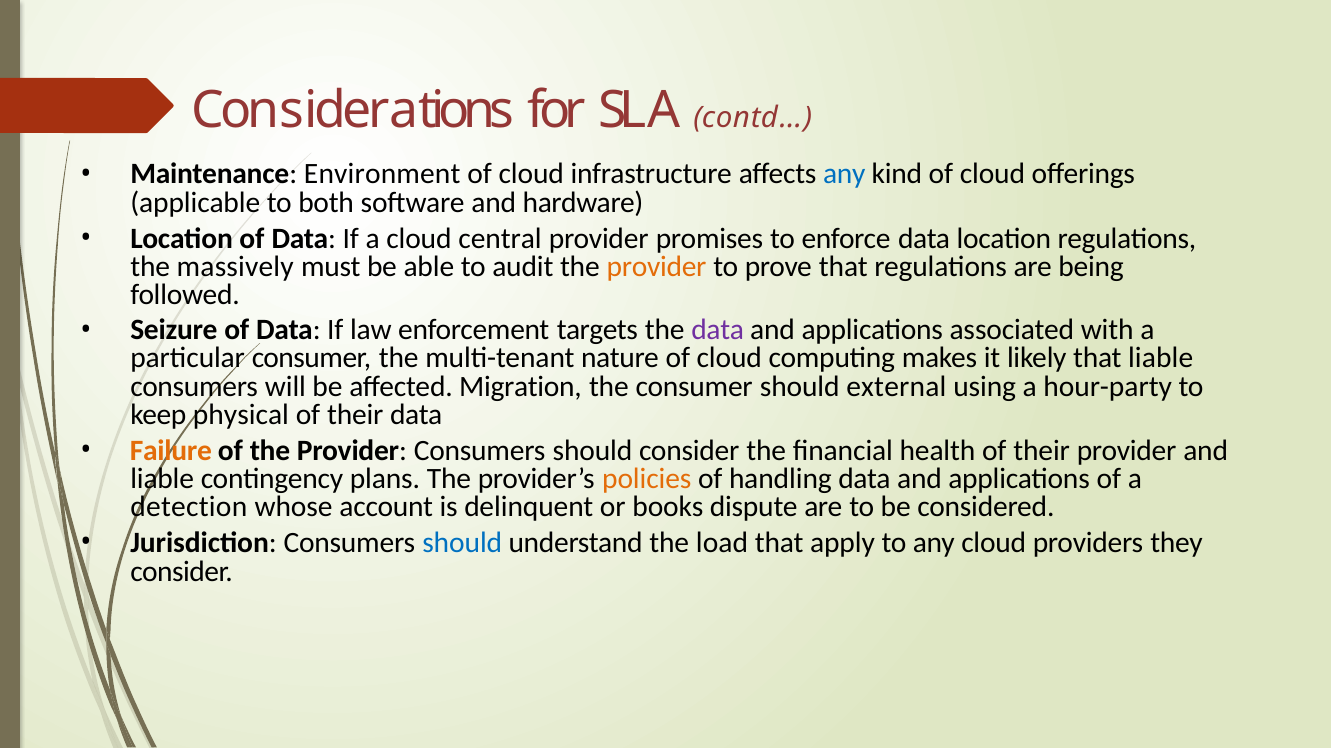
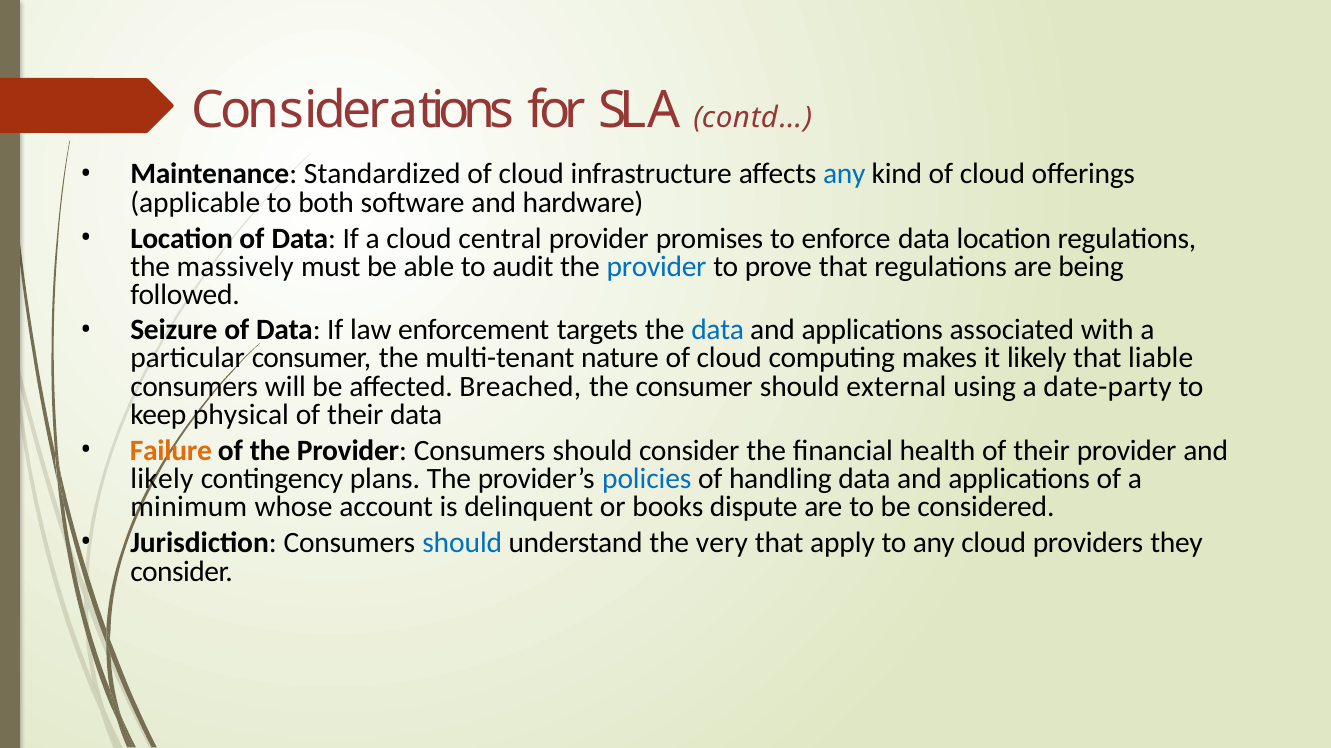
Environment: Environment -> Standardized (382, 174)
provider colour: orange -> blue (656, 267)
data colour: purple -> blue (718, 330)
Migration: Migration -> Breached (520, 387)
hour-party: hour-party -> date-party (1108, 387)
liable: liable -> likely (162, 479)
policies colour: orange -> blue (647, 479)
detection: detection -> minimum (189, 508)
load: load -> very (722, 543)
